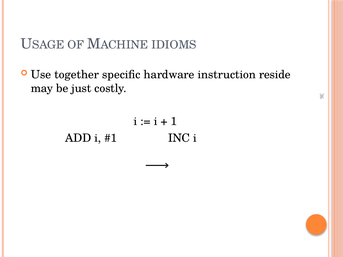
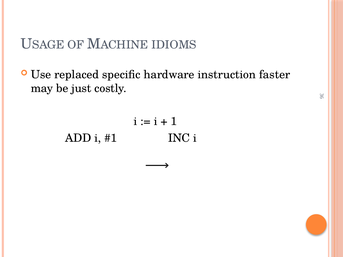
together: together -> replaced (77, 75)
reside: reside -> faster (275, 75)
